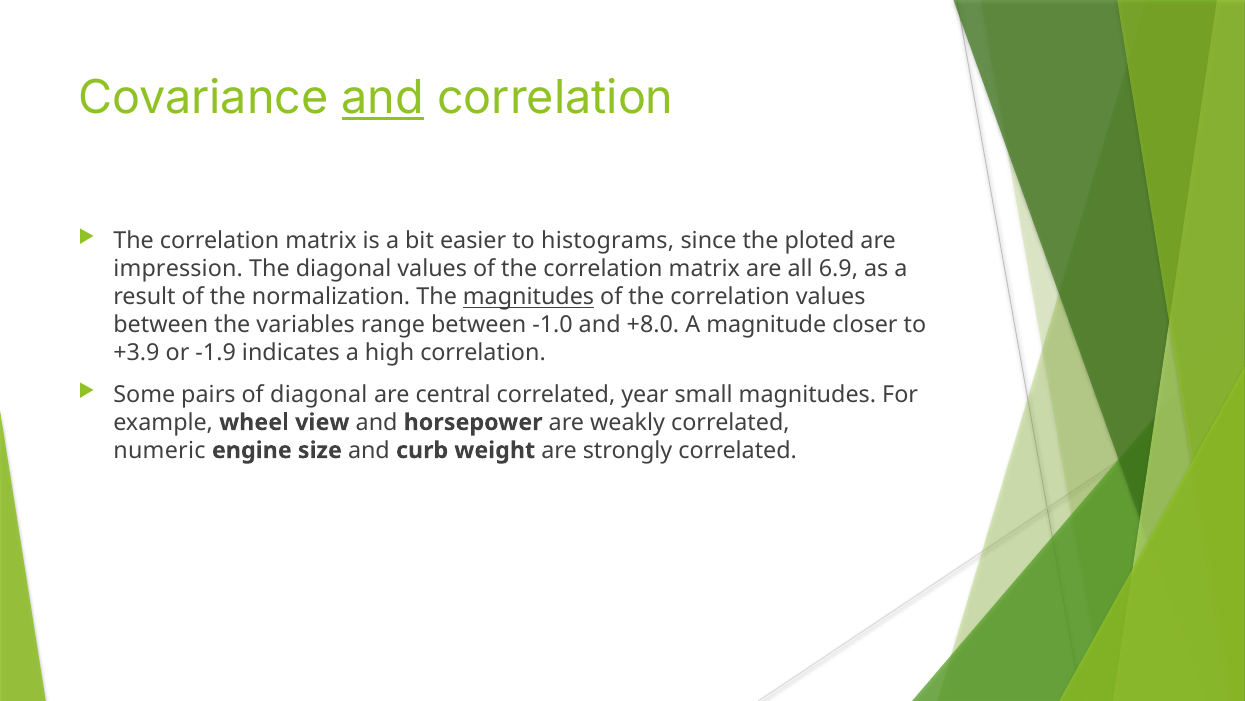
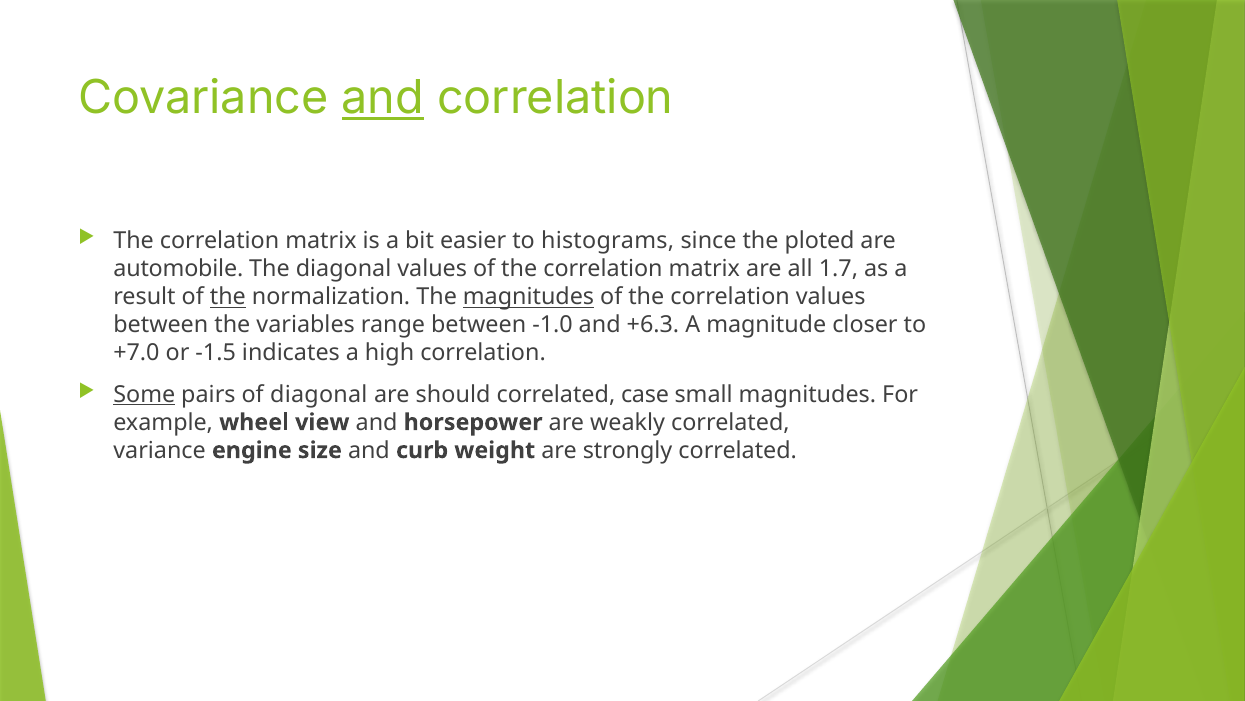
impression: impression -> automobile (178, 269)
6.9: 6.9 -> 1.7 (838, 269)
the underline: none -> present (228, 297)
+8.0: +8.0 -> +6.3 (653, 325)
+3.9: +3.9 -> +7.0 (136, 353)
-1.9: -1.9 -> -1.5 (216, 353)
Some underline: none -> present (144, 394)
central: central -> should (453, 394)
year: year -> case (645, 394)
numeric: numeric -> variance (160, 450)
